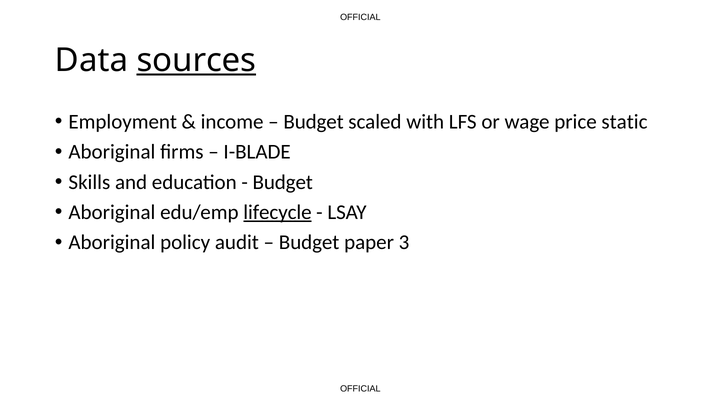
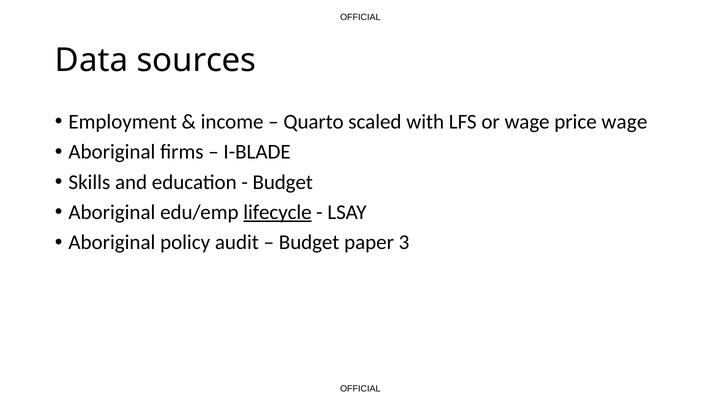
sources underline: present -> none (196, 61)
Budget: Budget -> Quarto (314, 122)
price static: static -> wage (624, 122)
